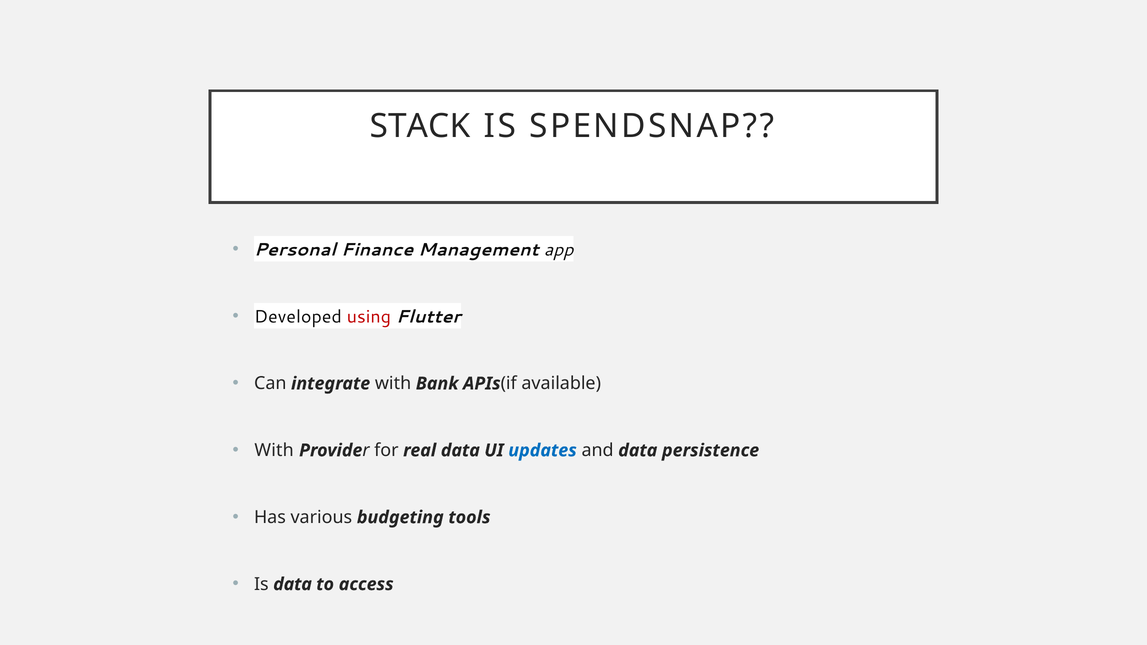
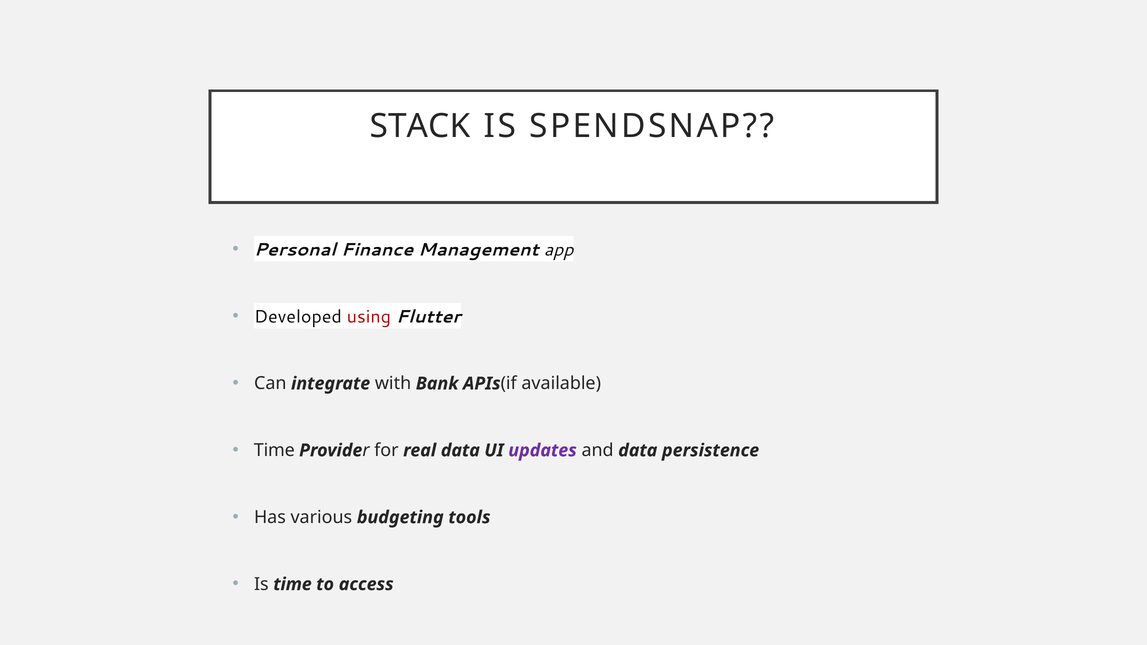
With: With -> Time (274, 451)
updates colour: blue -> purple (543, 451)
Is data: data -> time (293, 584)
